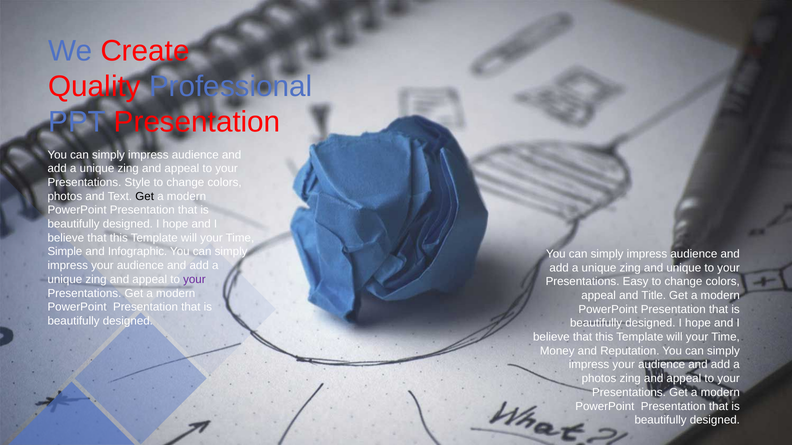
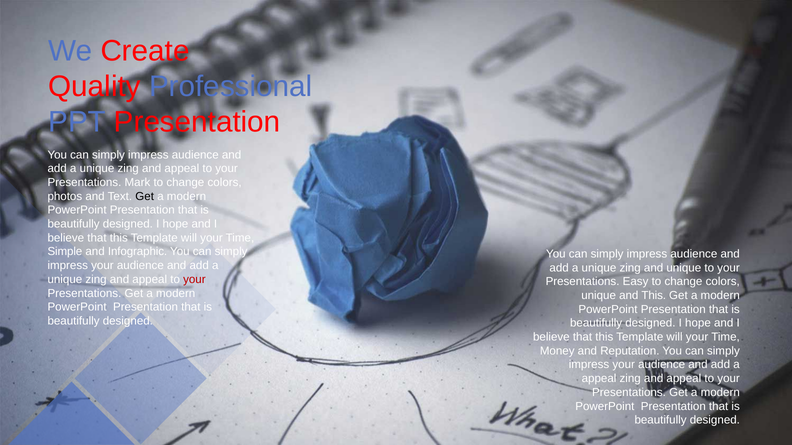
Style: Style -> Mark (137, 183)
your colour: purple -> red (194, 280)
appeal: appeal -> unique (599, 296)
and Title: Title -> This (654, 296)
photos: photos -> appeal (599, 379)
